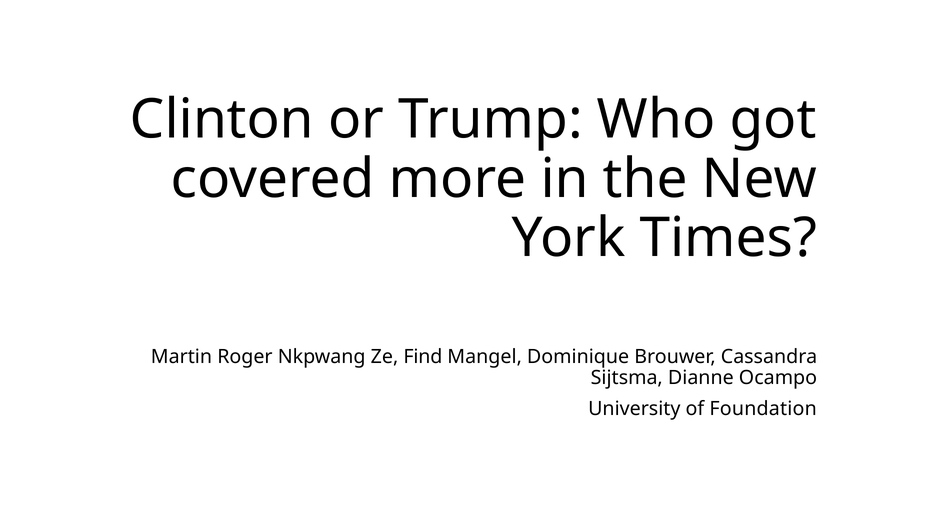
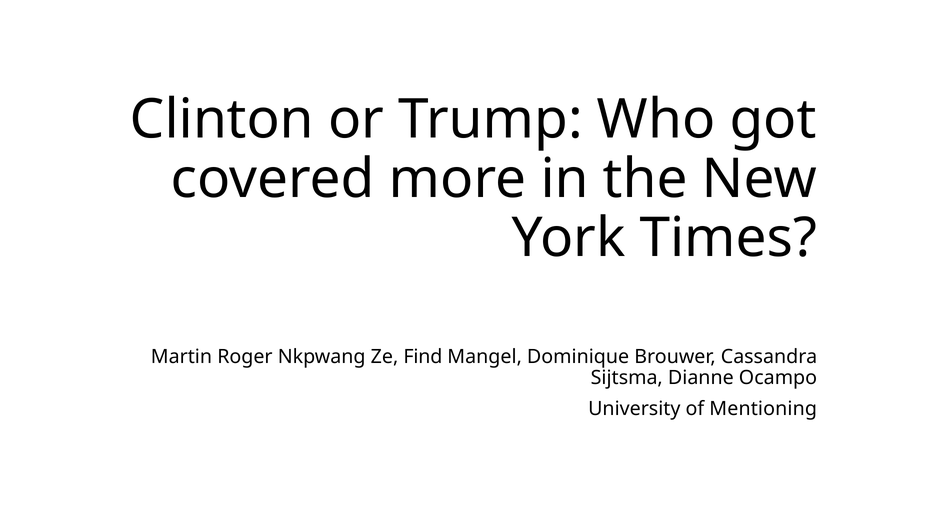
Foundation: Foundation -> Mentioning (763, 409)
